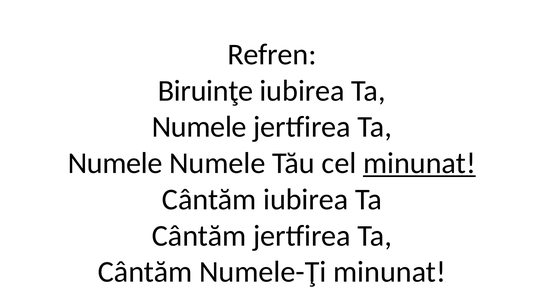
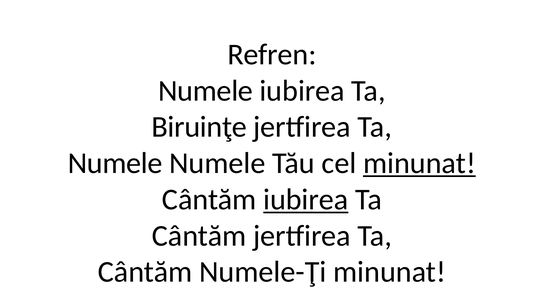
Biruinţe: Biruinţe -> Numele (206, 91)
Numele: Numele -> Biruinţe (199, 127)
iubirea underline: none -> present (306, 200)
